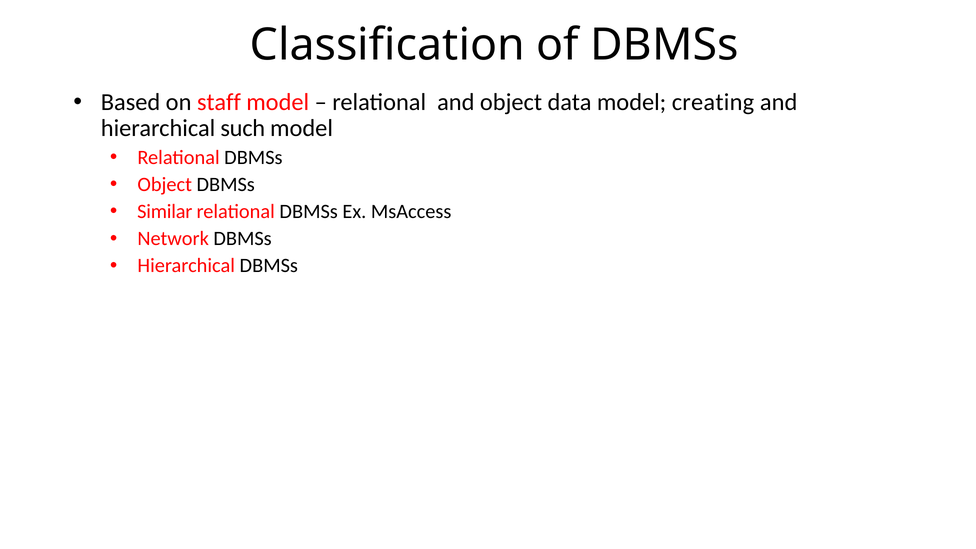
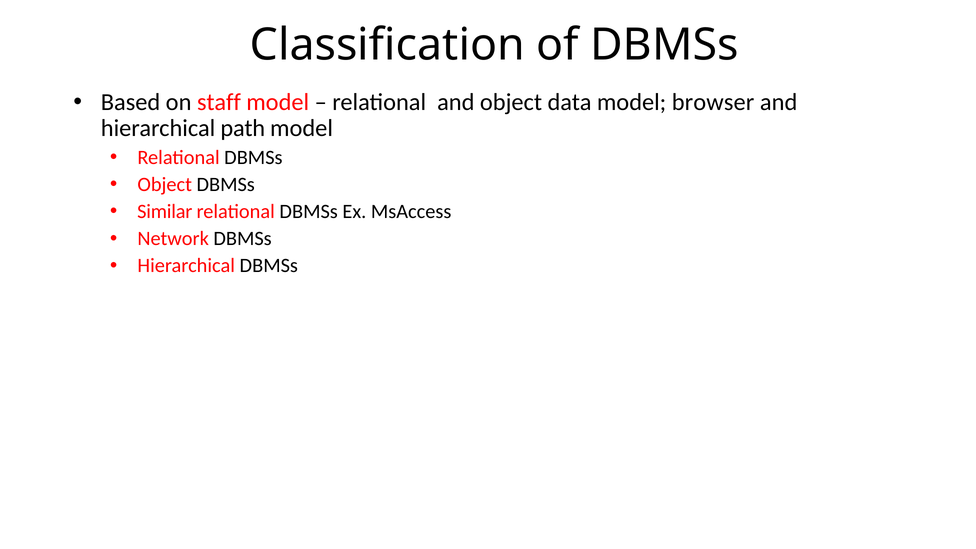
creating: creating -> browser (713, 102)
such: such -> path (243, 128)
